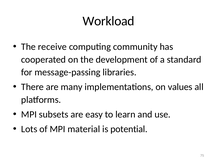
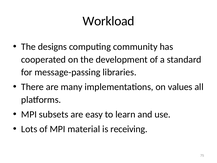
receive: receive -> designs (52, 47)
potential: potential -> receiving (129, 129)
